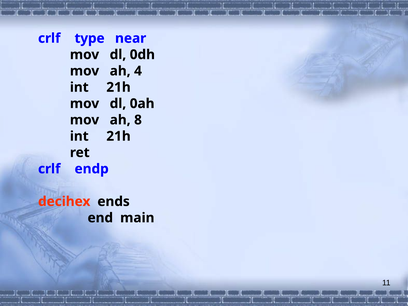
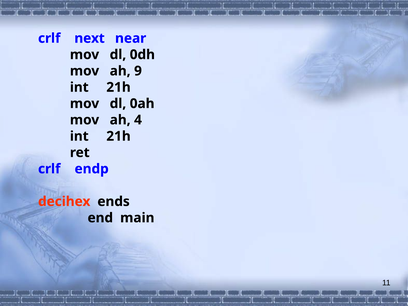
type: type -> next (90, 38)
4: 4 -> 9 (138, 71)
8: 8 -> 4 (138, 120)
